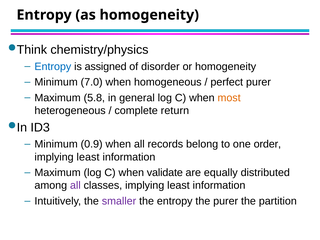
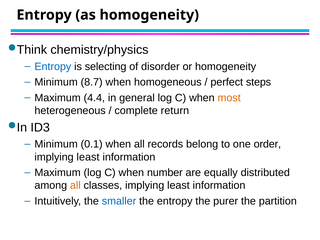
assigned: assigned -> selecting (106, 66)
7.0: 7.0 -> 8.7 (92, 82)
perfect purer: purer -> steps (259, 82)
5.8: 5.8 -> 4.4 (94, 98)
0.9: 0.9 -> 0.1 (92, 144)
validate: validate -> number (165, 173)
all colour: purple -> orange (75, 185)
smaller colour: purple -> blue (119, 201)
